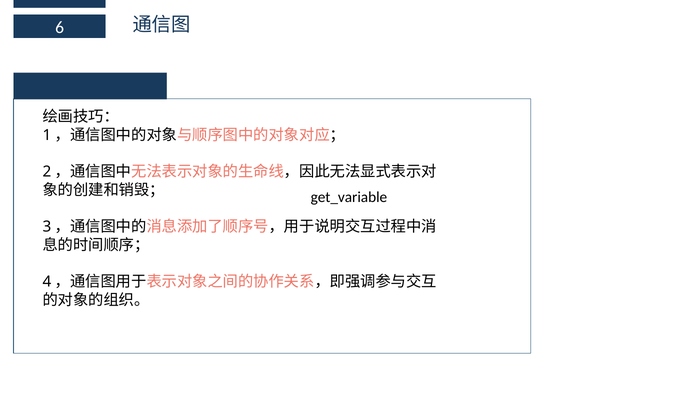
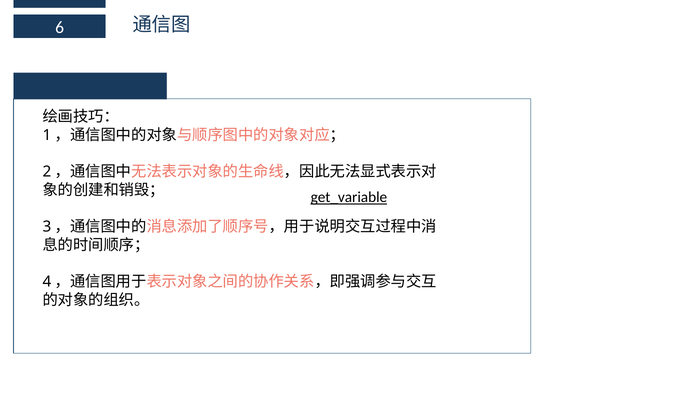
get_variable underline: none -> present (349, 197)
